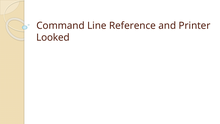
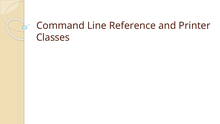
Looked: Looked -> Classes (53, 37)
